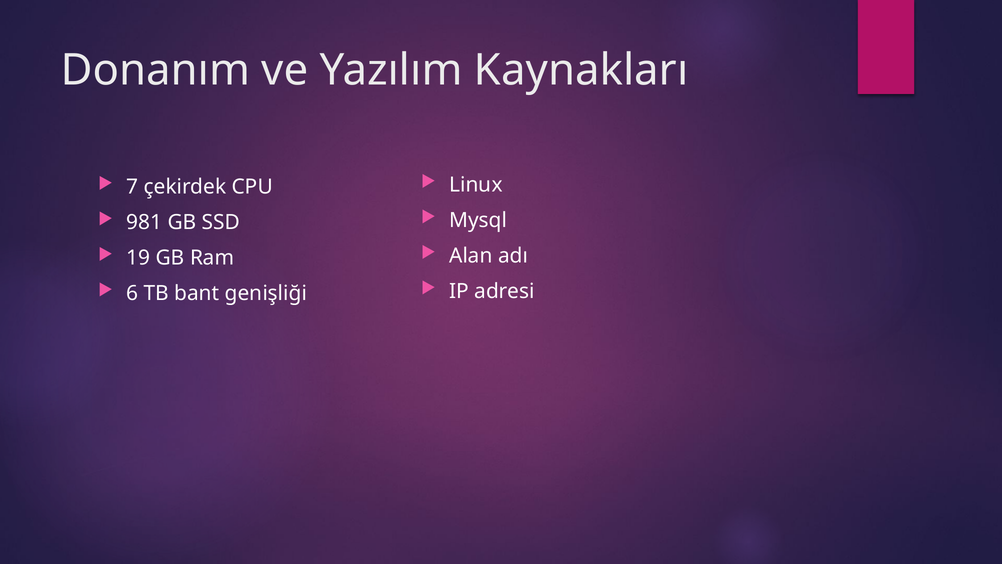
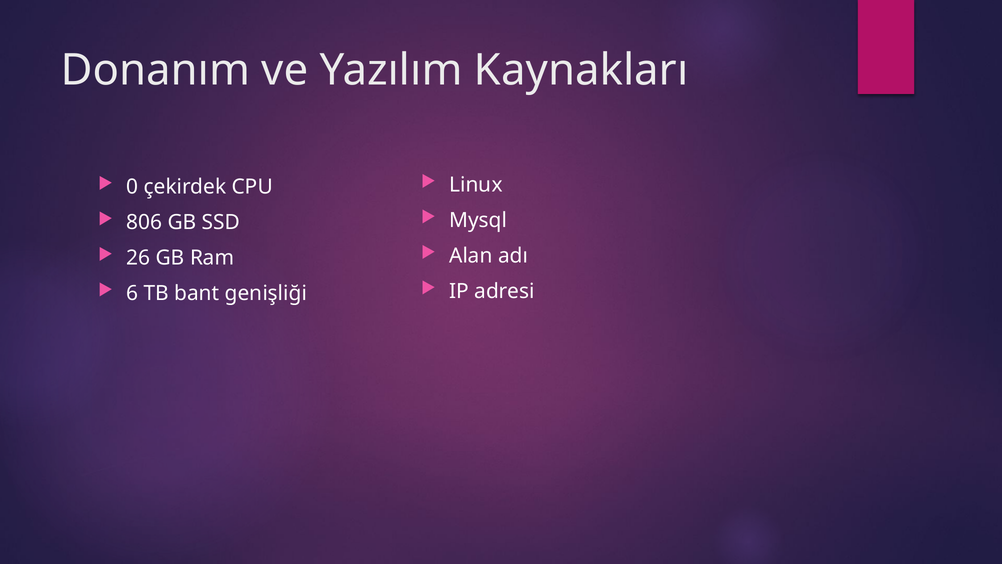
7: 7 -> 0 (132, 186)
981: 981 -> 806 (144, 222)
19: 19 -> 26 (138, 257)
